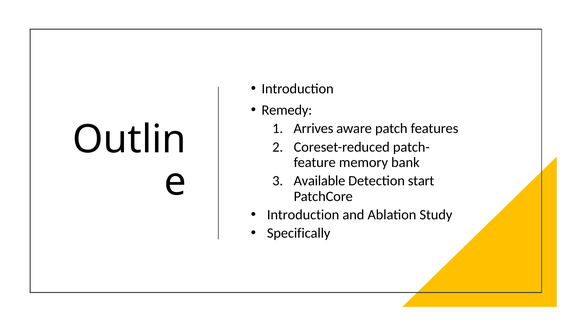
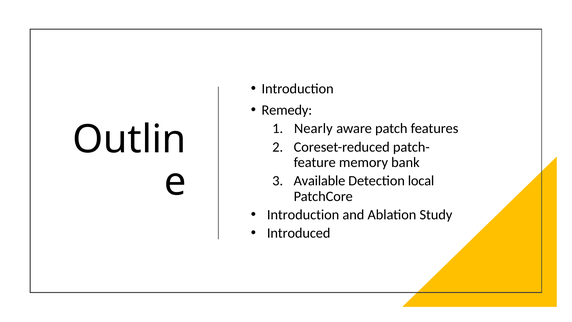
Arrives: Arrives -> Nearly (313, 128)
start: start -> local (421, 181)
Specifically: Specifically -> Introduced (299, 233)
